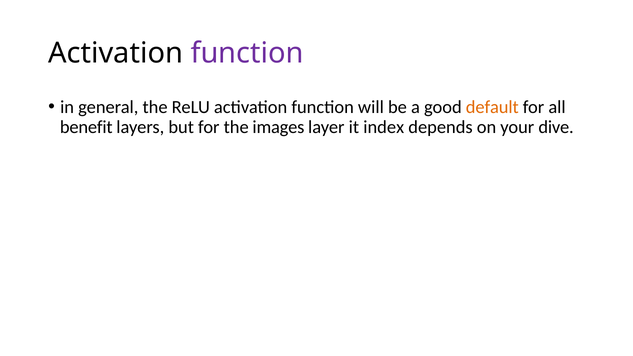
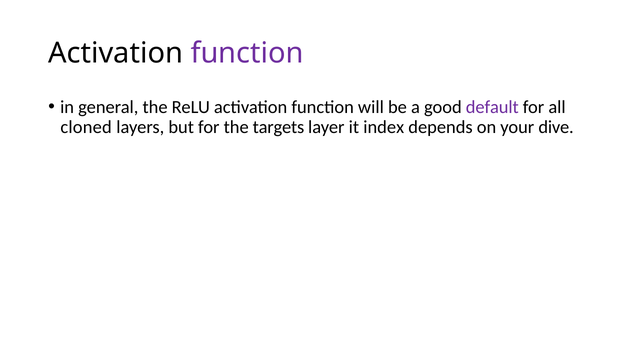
default colour: orange -> purple (492, 107)
benefit: benefit -> cloned (86, 127)
images: images -> targets (278, 127)
